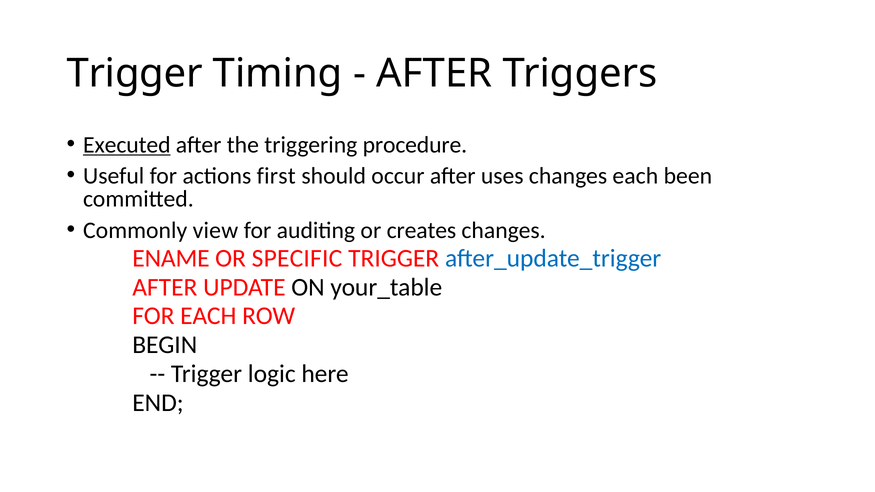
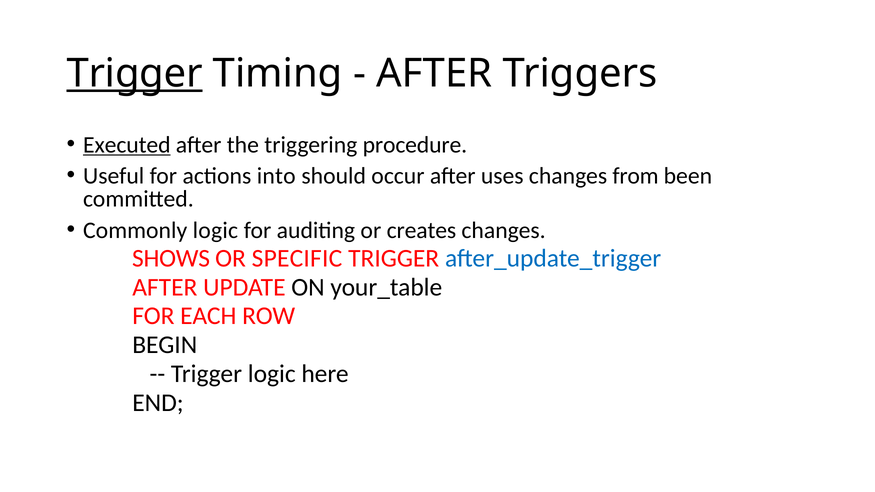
Trigger underline: none -> present (135, 74)
first: first -> into (276, 176)
changes each: each -> from (636, 176)
Commonly view: view -> logic (215, 230)
ENAME: ENAME -> SHOWS (171, 258)
